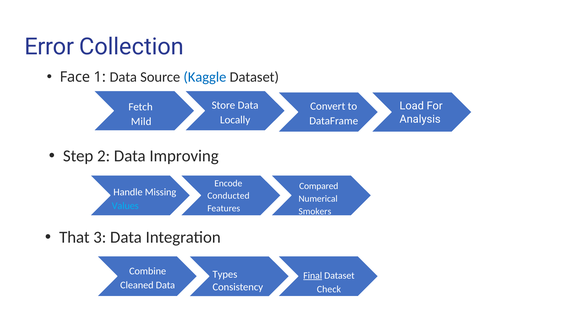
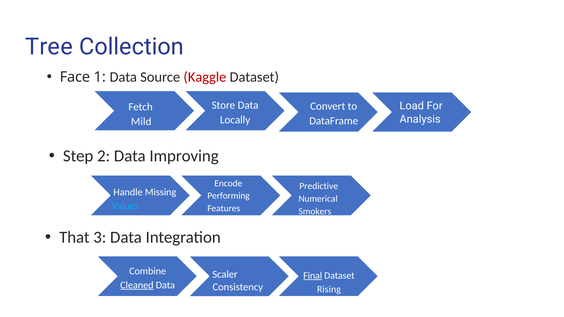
Error: Error -> Tree (49, 47)
Kaggle colour: blue -> red (205, 77)
Compared: Compared -> Predictive (319, 186)
Conducted: Conducted -> Performing (229, 196)
Types: Types -> Scaler (225, 275)
Cleaned underline: none -> present (137, 285)
Check: Check -> Rising (329, 290)
